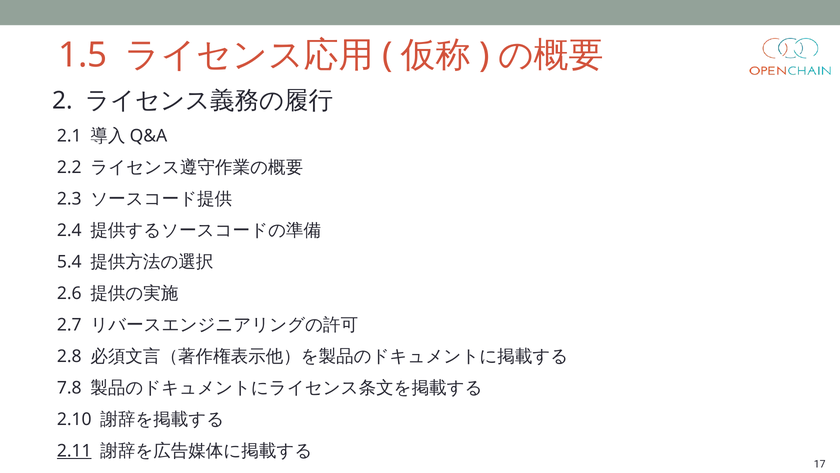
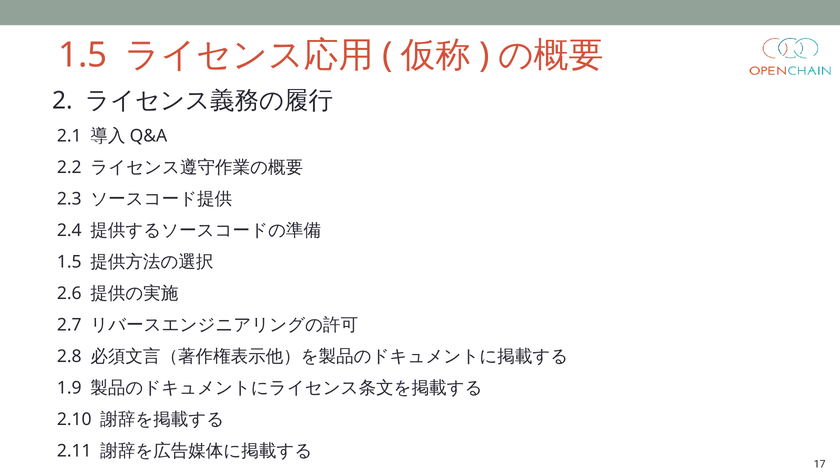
5.4: 5.4 -> 1.5 (69, 262)
7.8: 7.8 -> 1.9 (69, 388)
2.11 underline: present -> none (74, 451)
